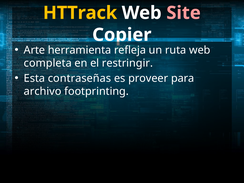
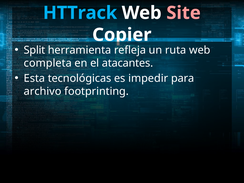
HTTrack colour: yellow -> light blue (80, 13)
Arte: Arte -> Split (34, 50)
restringir: restringir -> atacantes (128, 63)
contraseñas: contraseñas -> tecnológicas (80, 78)
proveer: proveer -> impedir (148, 78)
